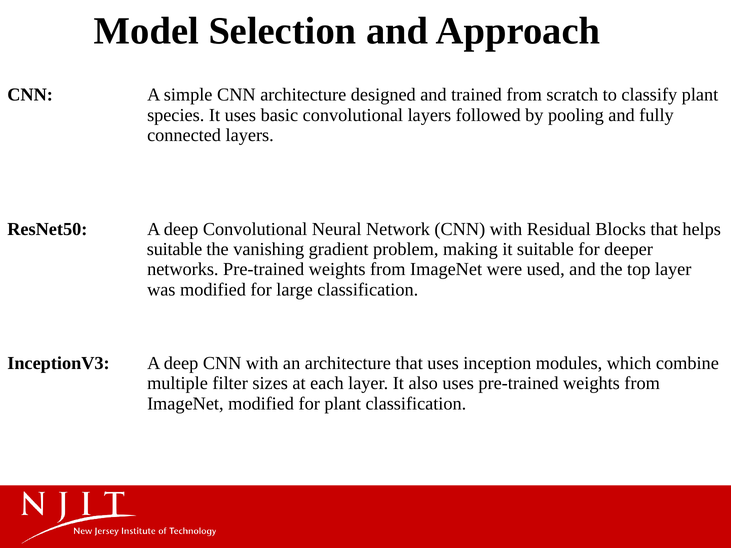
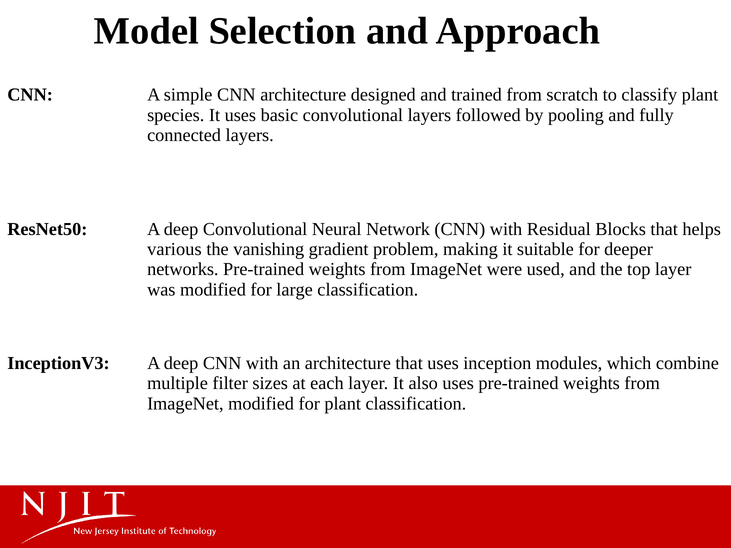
suitable: suitable -> various (174, 249)
